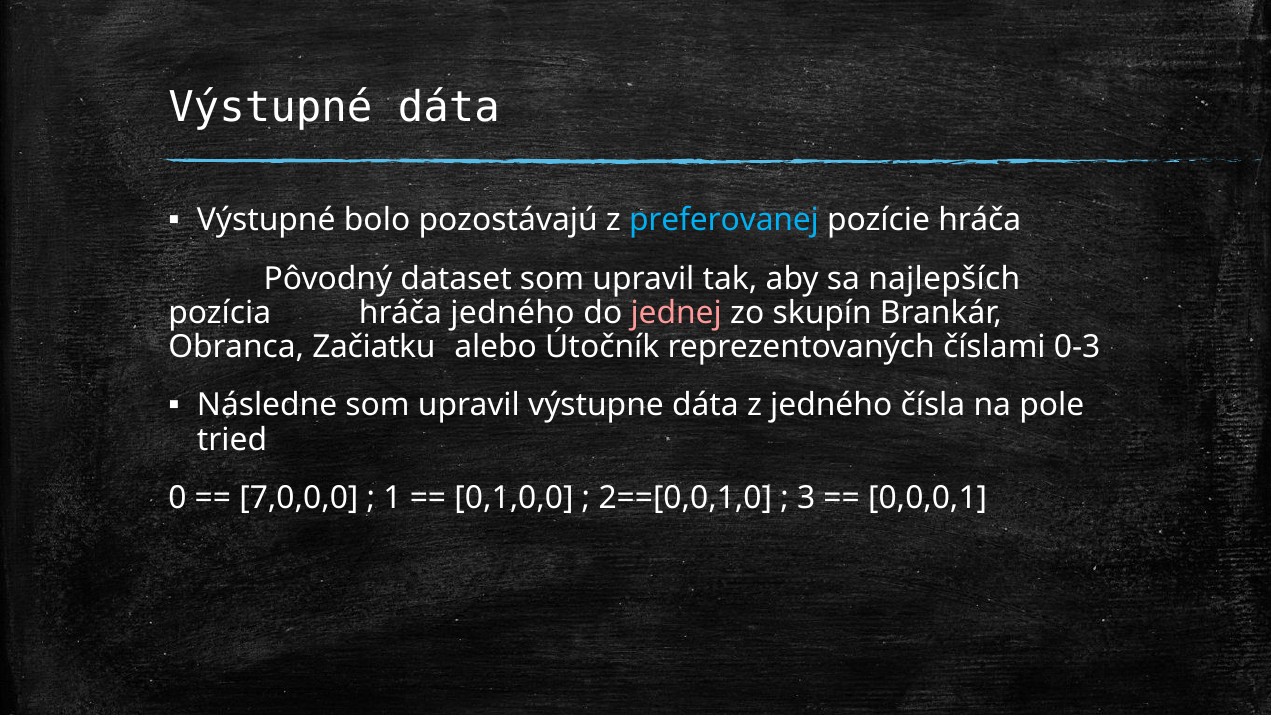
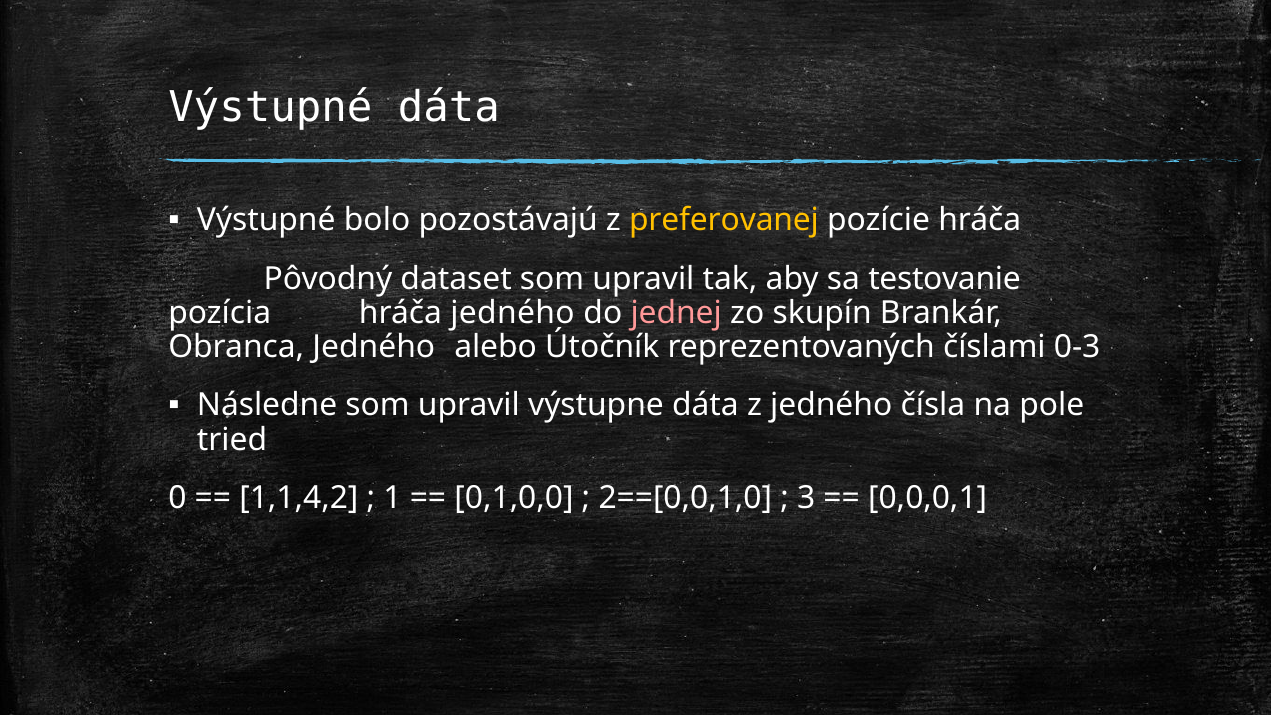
preferovanej colour: light blue -> yellow (724, 220)
najlepších: najlepších -> testovanie (944, 279)
Obranca Začiatku: Začiatku -> Jedného (374, 347)
7,0,0,0: 7,0,0,0 -> 1,1,4,2 (299, 498)
